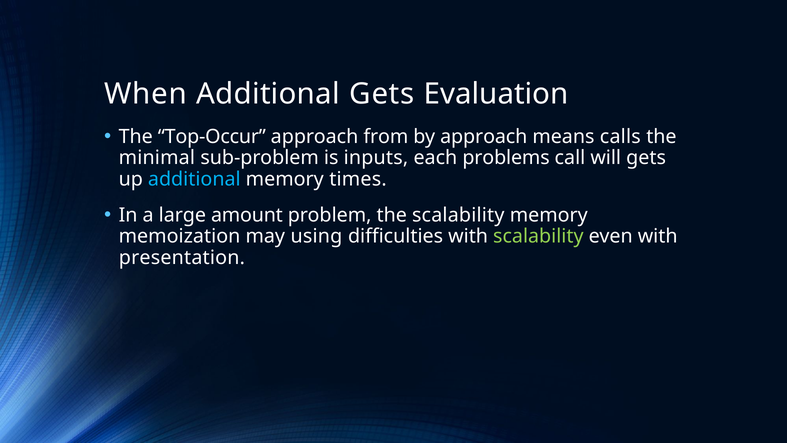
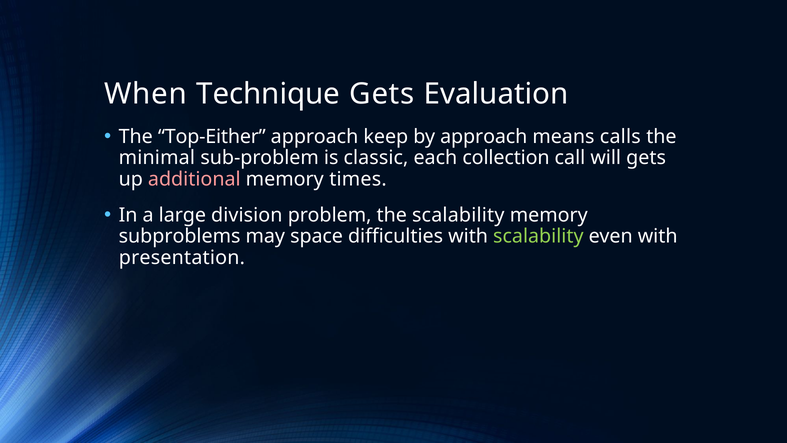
When Additional: Additional -> Technique (268, 94)
Top-Occur: Top-Occur -> Top-Either (212, 136)
from: from -> keep (386, 136)
inputs: inputs -> classic (376, 158)
problems: problems -> collection (506, 158)
additional colour: light blue -> pink (194, 179)
amount: amount -> division (247, 215)
memoization: memoization -> subproblems (180, 236)
using: using -> space (317, 236)
